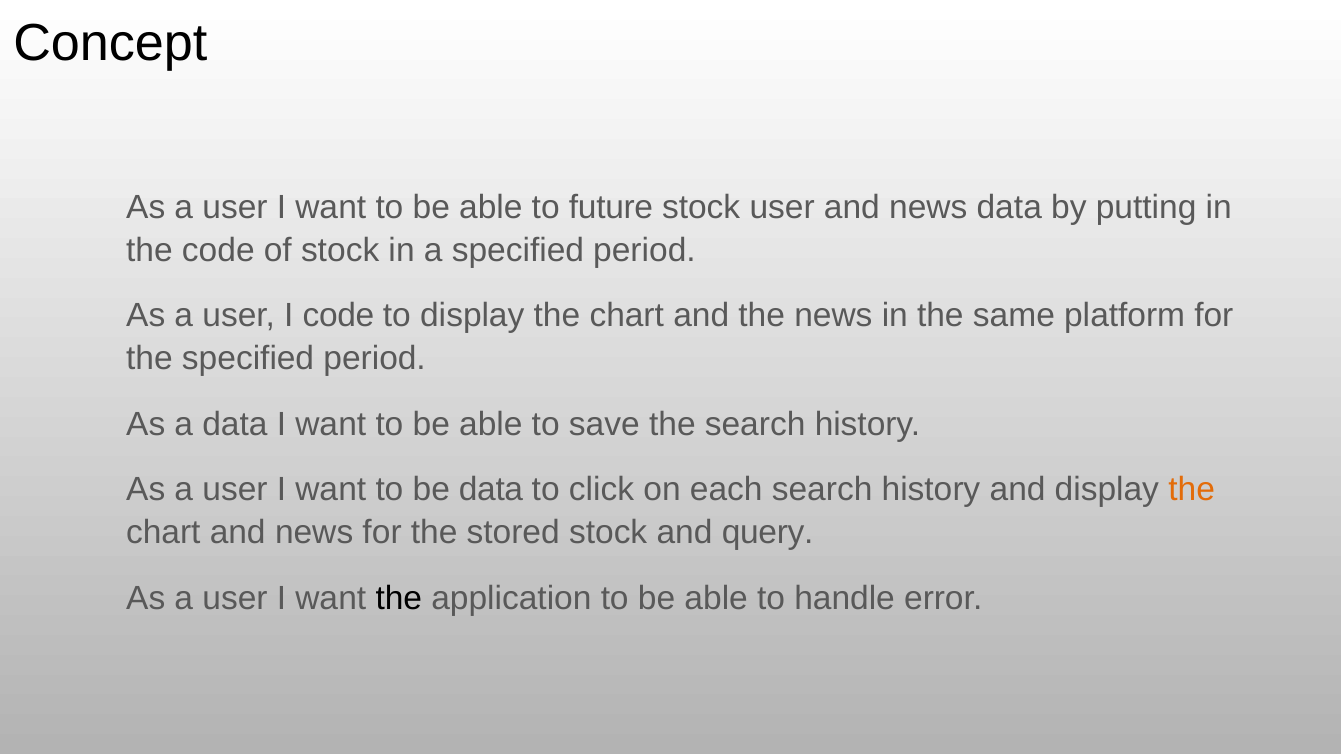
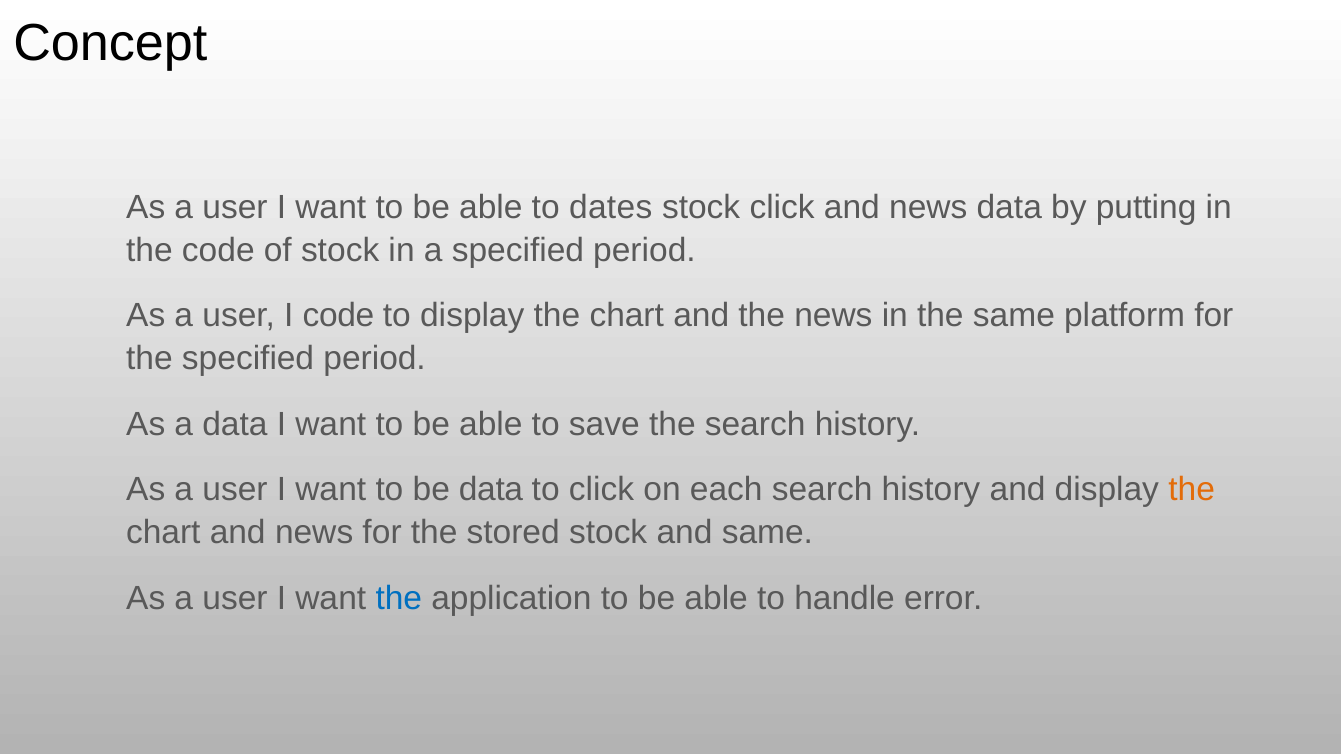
future: future -> dates (611, 207)
stock user: user -> click (782, 207)
and query: query -> same (767, 533)
the colour: black -> blue (399, 599)
